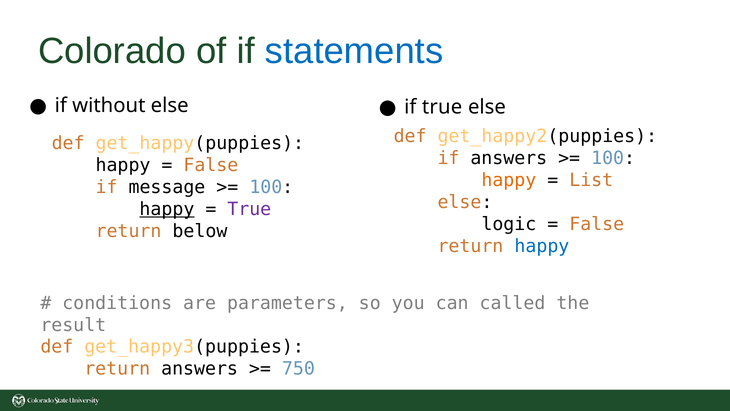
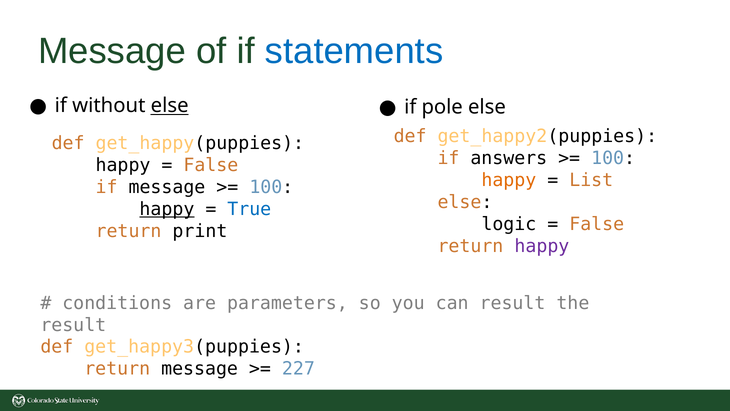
Colorado: Colorado -> Message (112, 51)
else underline: none -> present (170, 106)
if true: true -> pole (442, 107)
True colour: purple -> blue (249, 209)
below: below -> print (200, 231)
happy colour: blue -> purple (542, 246)
can called: called -> result (513, 303)
return answers: answers -> message (200, 368)
750: 750 -> 227 (298, 368)
